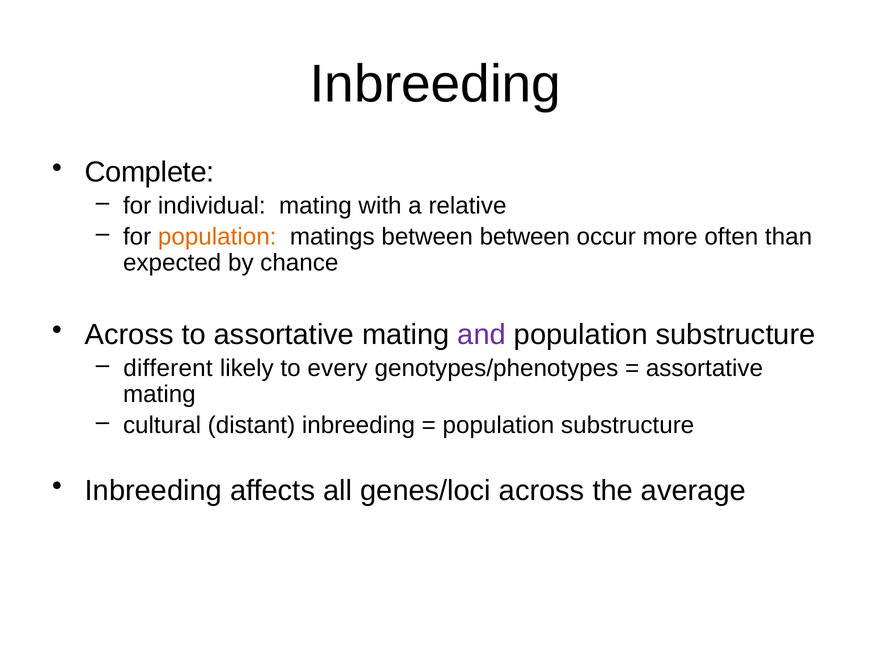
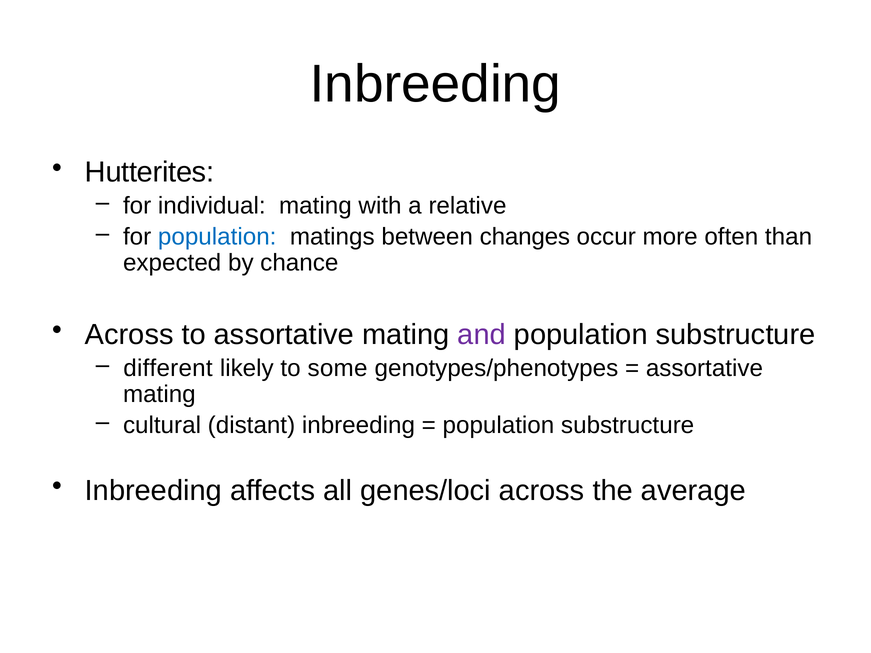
Complete: Complete -> Hutterites (150, 172)
population colour: orange -> blue (217, 237)
between between: between -> changes (525, 237)
every: every -> some (338, 368)
